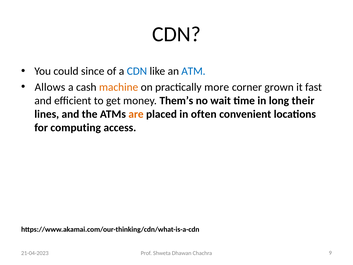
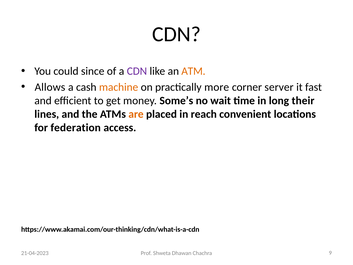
CDN colour: blue -> purple (137, 71)
ATM colour: blue -> orange (193, 71)
grown: grown -> server (279, 87)
Them’s: Them’s -> Some’s (176, 100)
often: often -> reach (204, 114)
computing: computing -> federation (76, 128)
